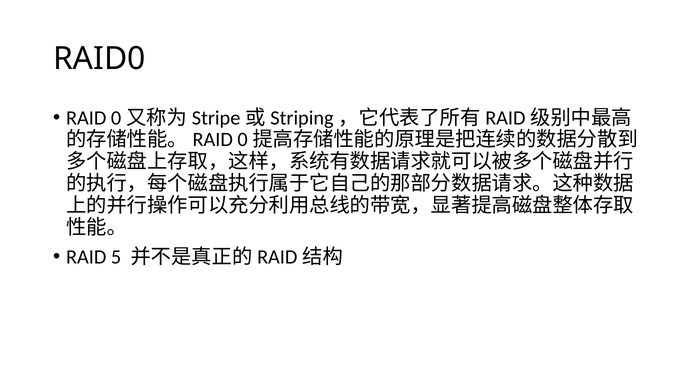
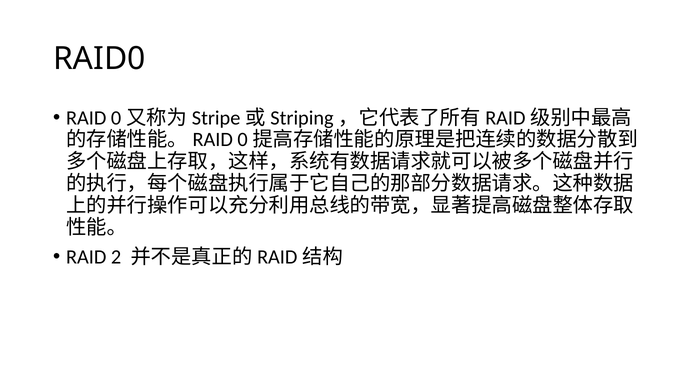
5: 5 -> 2 (116, 256)
